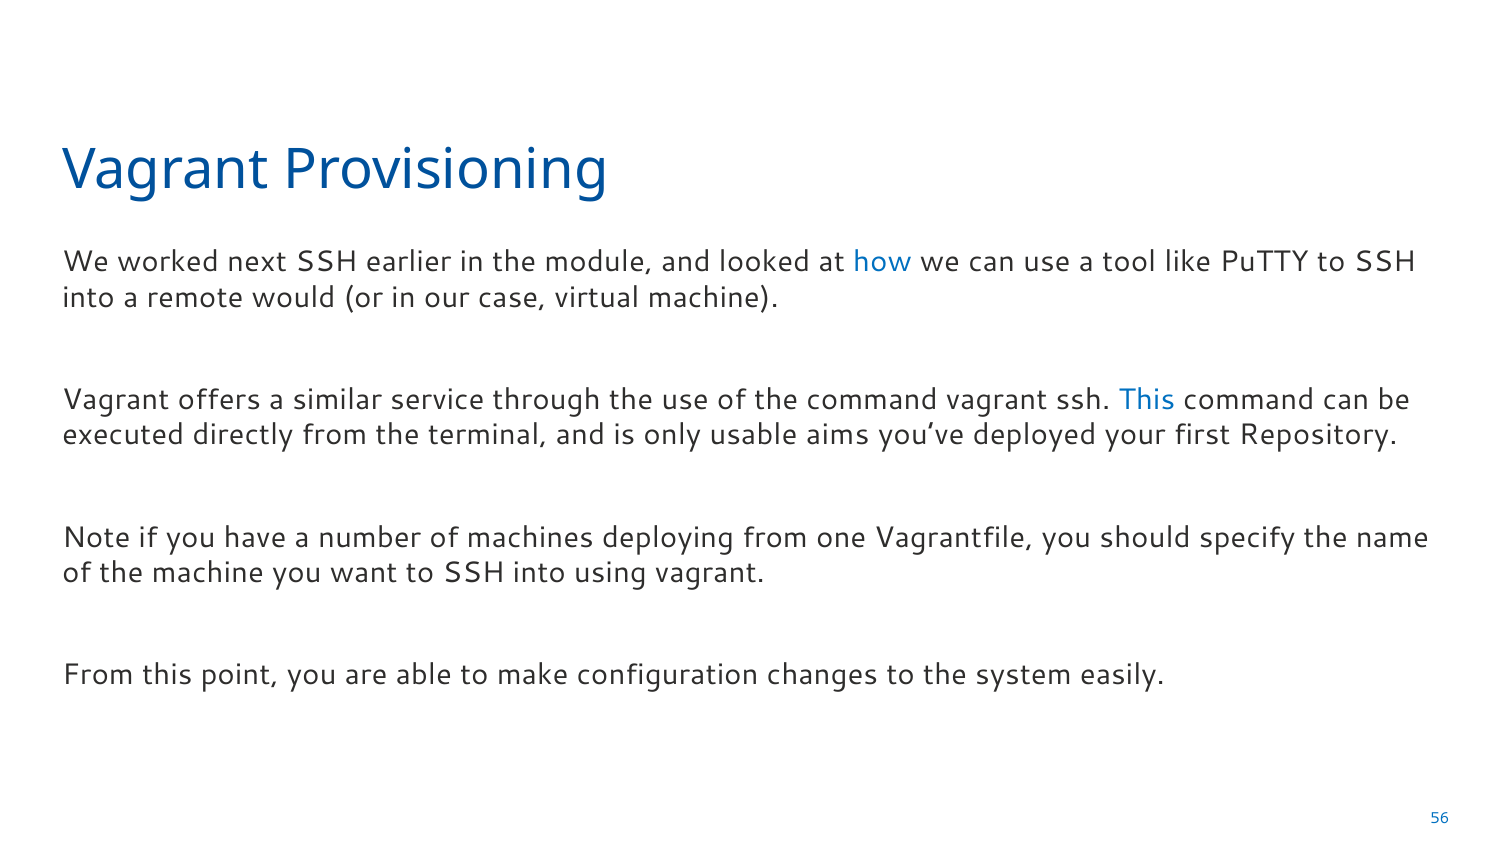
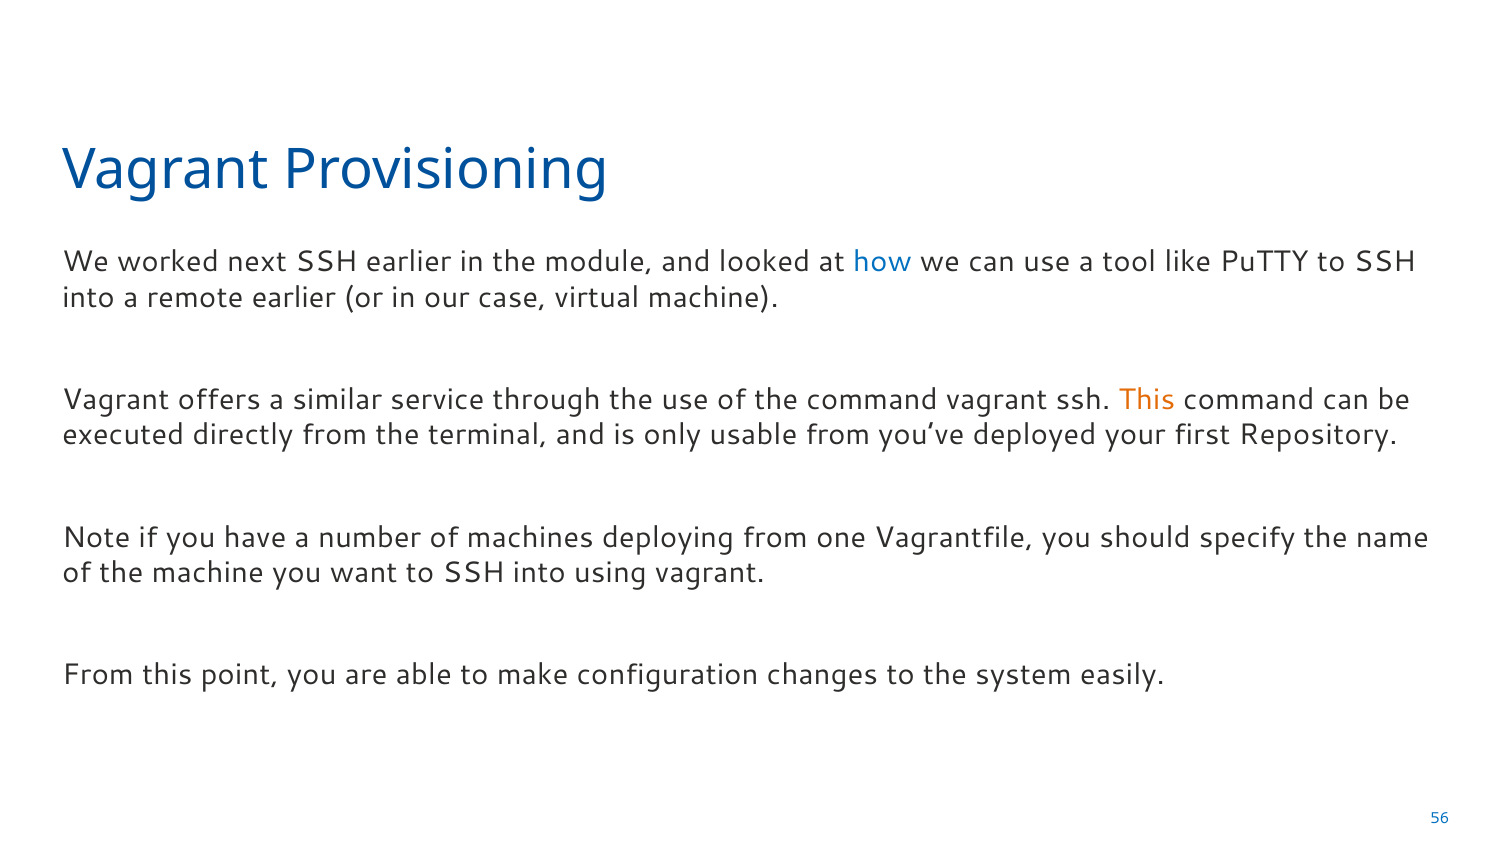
remote would: would -> earlier (294, 298)
This colour: blue -> orange (1147, 400)
usable aims: aims -> from (838, 435)
